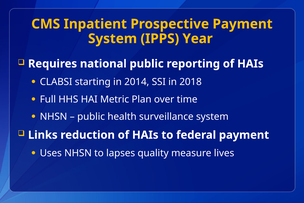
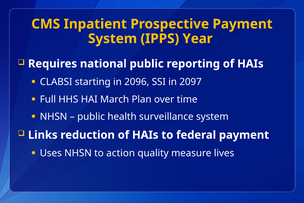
2014: 2014 -> 2096 (137, 82)
2018: 2018 -> 2097 (191, 82)
Metric: Metric -> March (115, 99)
lapses: lapses -> action (121, 153)
